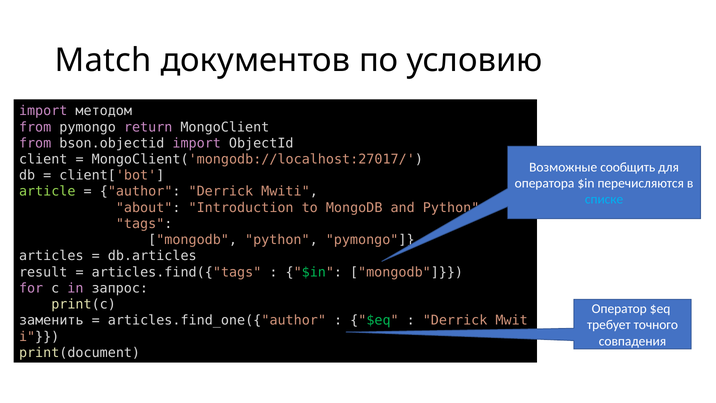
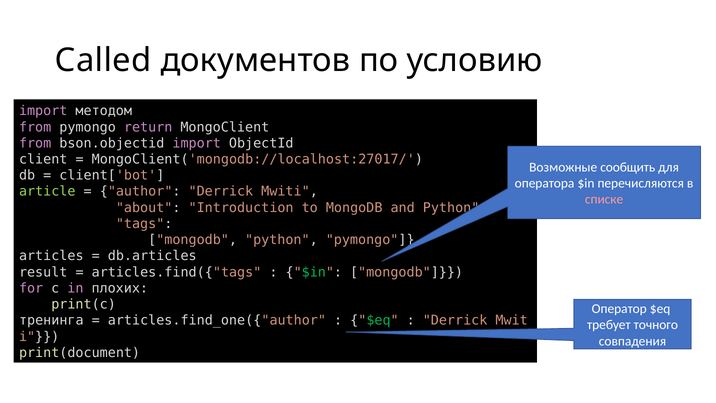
Match: Match -> Called (103, 60)
списке colour: light blue -> pink (604, 199)
запрос: запрос -> плохих (120, 288)
заменить: заменить -> тренинга (51, 320)
